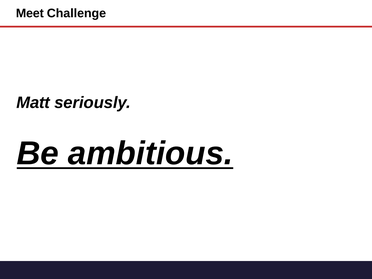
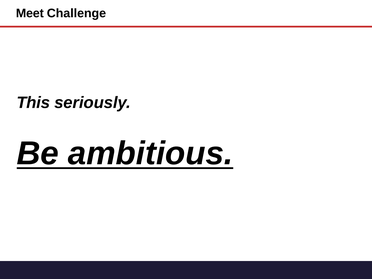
Matt: Matt -> This (33, 103)
